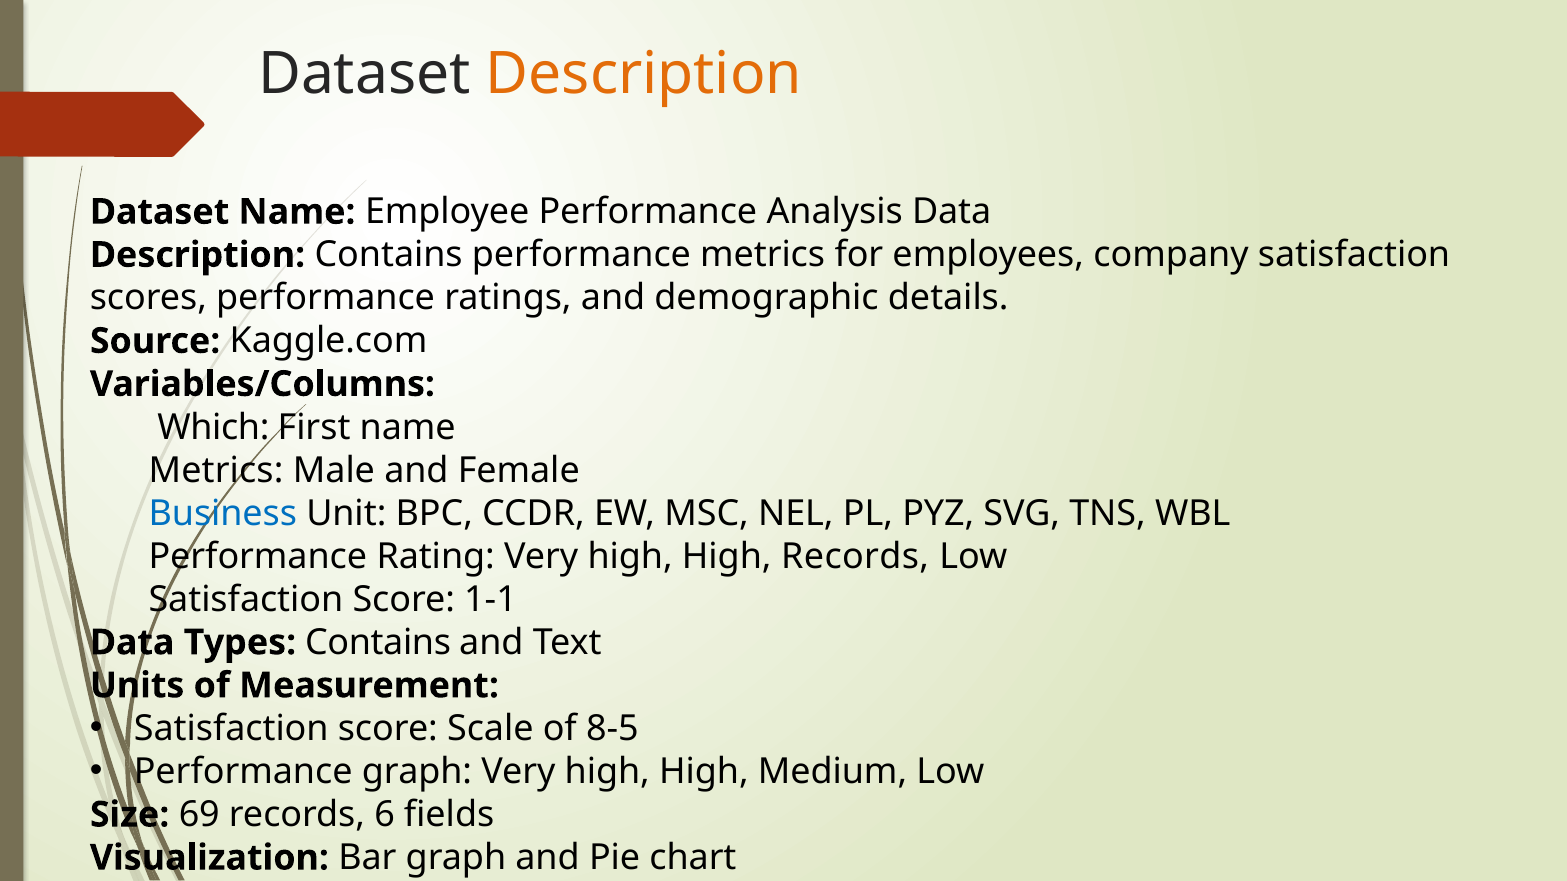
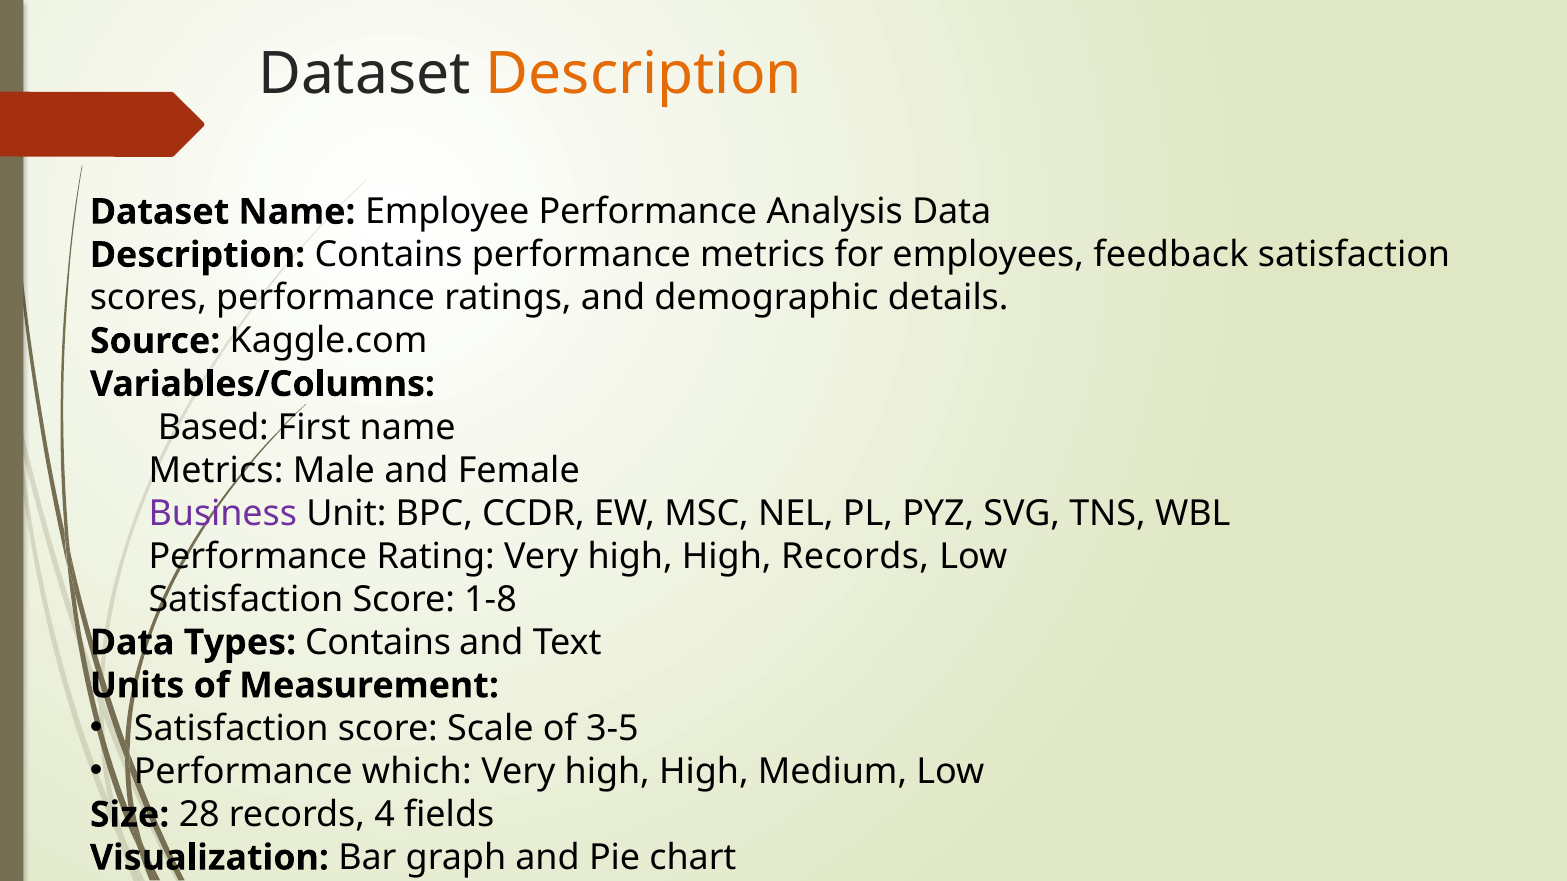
company: company -> feedback (1171, 255)
Which: Which -> Based (213, 427)
Business colour: blue -> purple (223, 514)
1-1: 1-1 -> 1-8 (490, 600)
8-5: 8-5 -> 3-5 (612, 729)
Performance graph: graph -> which (417, 772)
69: 69 -> 28 (199, 815)
6: 6 -> 4 (385, 815)
